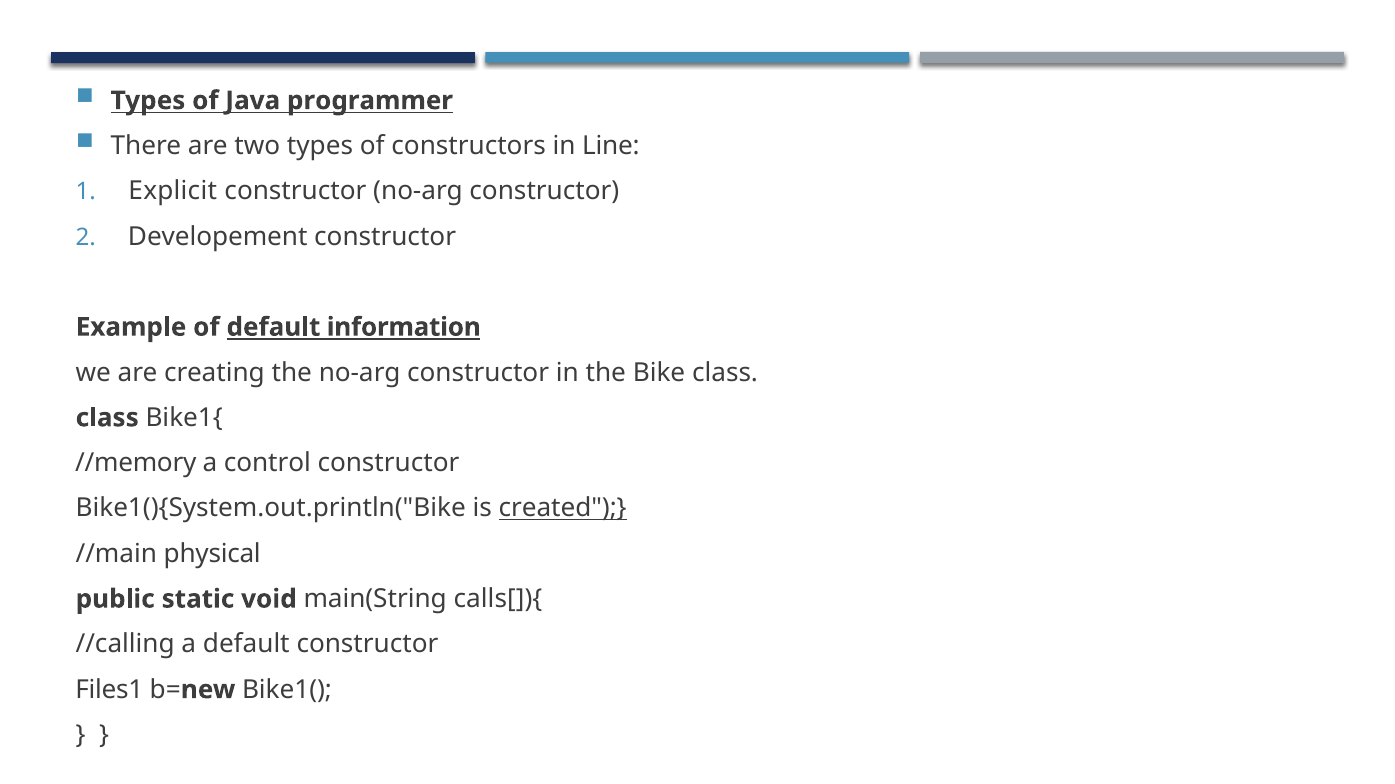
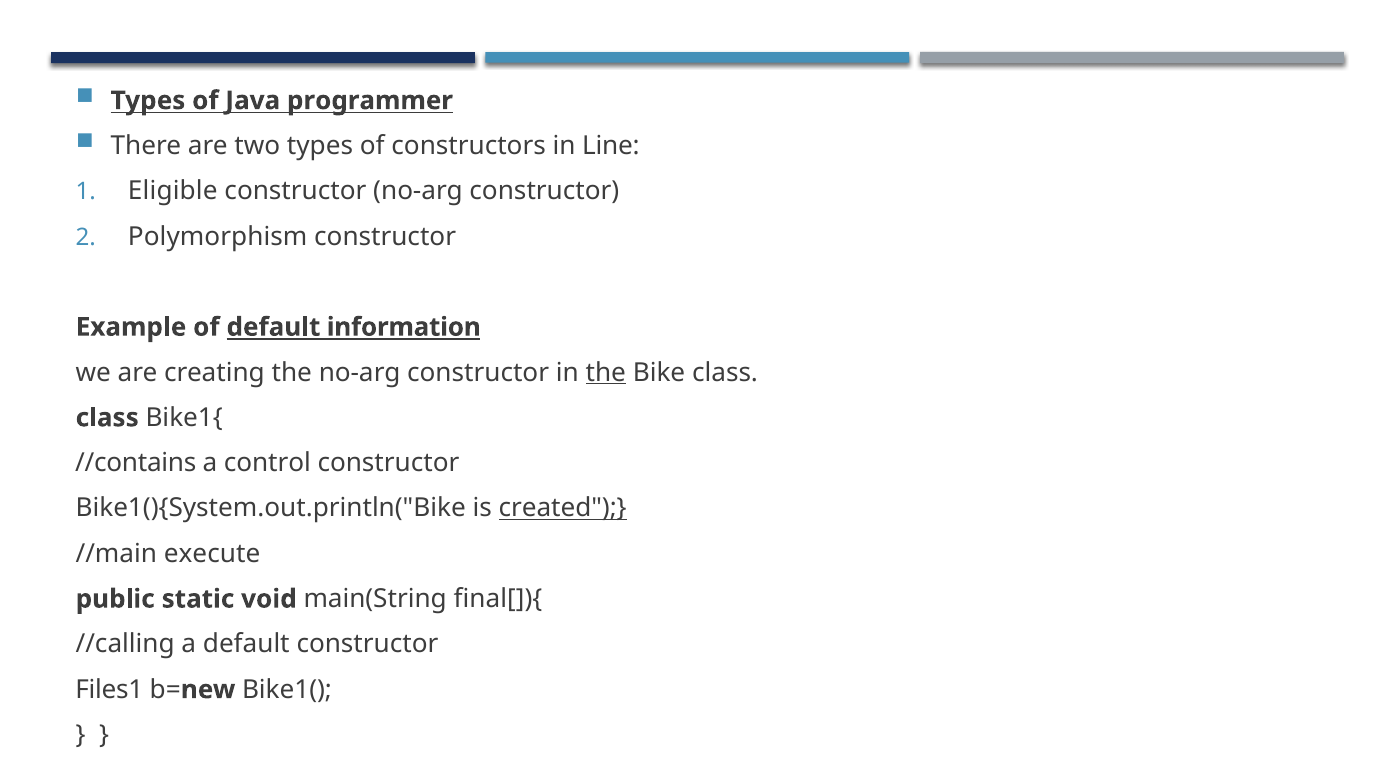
Explicit: Explicit -> Eligible (173, 191)
Developement: Developement -> Polymorphism (218, 237)
the underline: none -> present (606, 373)
//memory: //memory -> //contains (136, 463)
physical: physical -> execute (212, 554)
calls[]){: calls[]){ -> final[]){ (498, 600)
